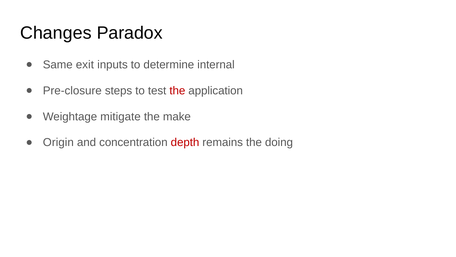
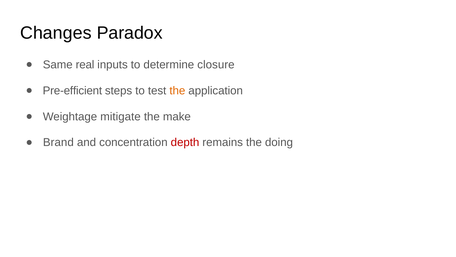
exit: exit -> real (85, 65)
internal: internal -> closure (216, 65)
Pre-closure: Pre-closure -> Pre-efficient (72, 91)
the colour: red -> orange (177, 91)
Origin: Origin -> Brand (58, 142)
